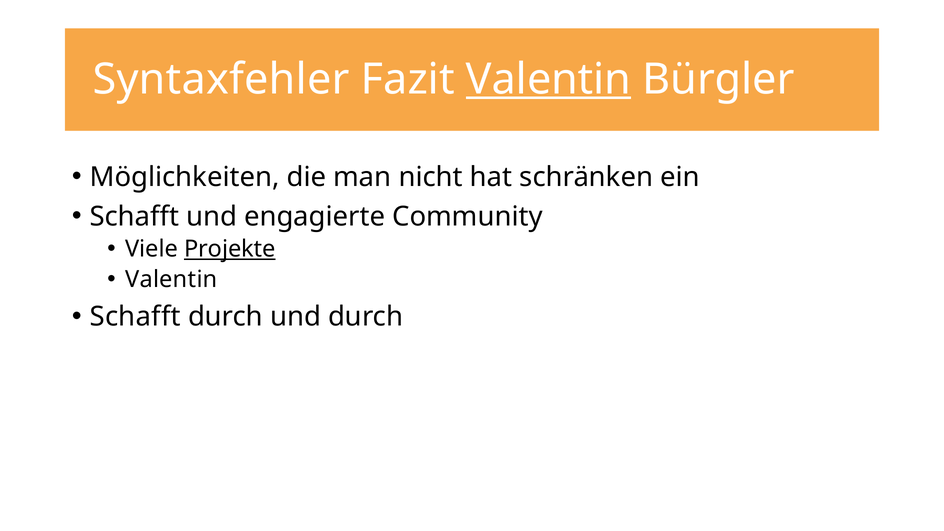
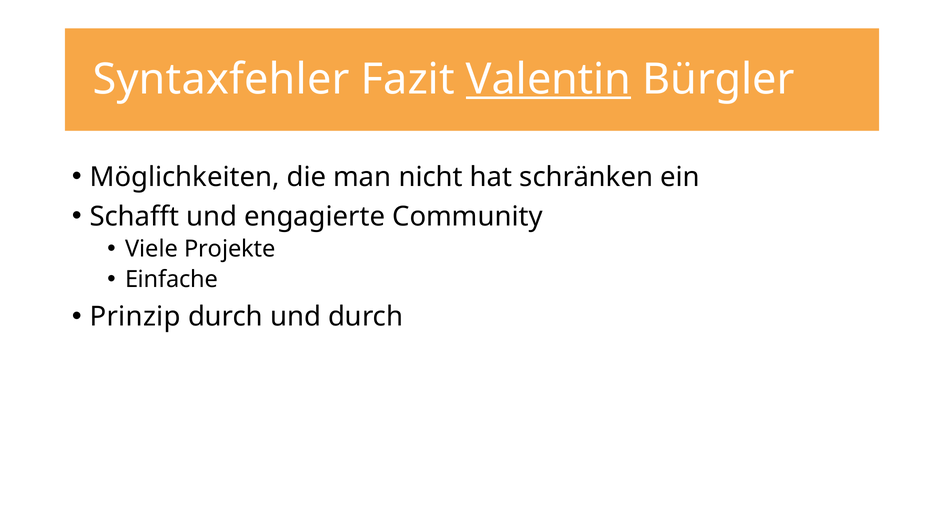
Projekte underline: present -> none (230, 249)
Valentin: Valentin -> Einfache (172, 279)
Schafft: Schafft -> Prinzip (135, 317)
